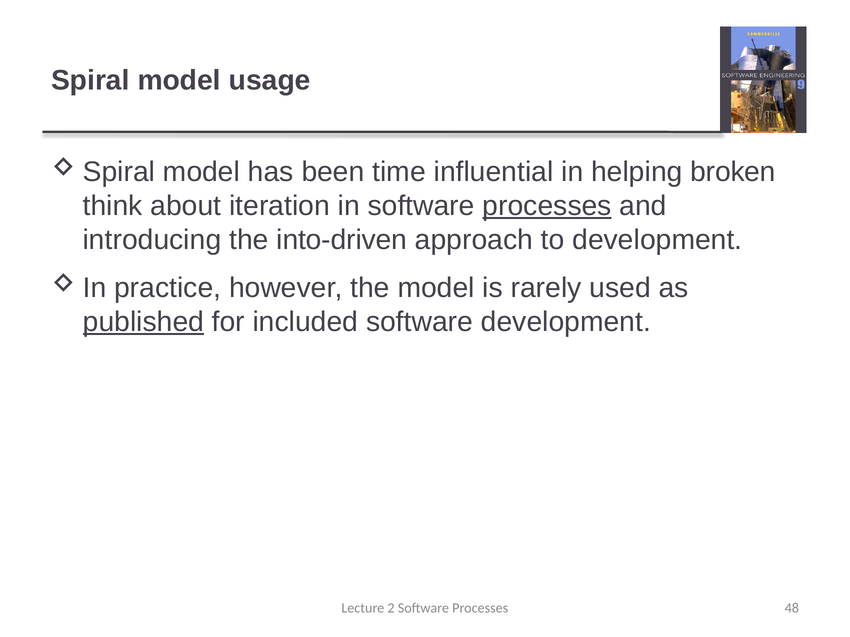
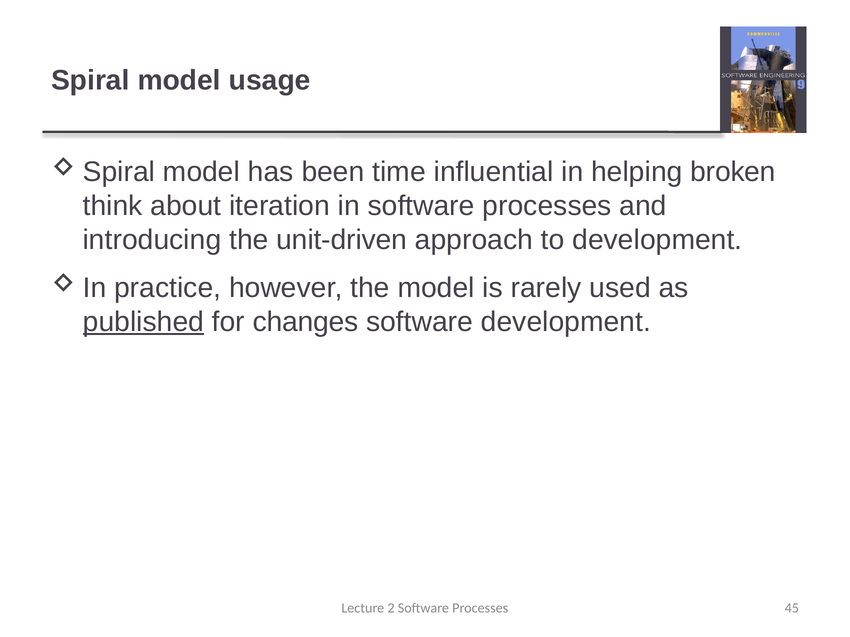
processes underline: present -> none (547, 206)
into-driven: into-driven -> unit-driven (342, 240)
included: included -> changes (306, 322)
48: 48 -> 45 (792, 609)
